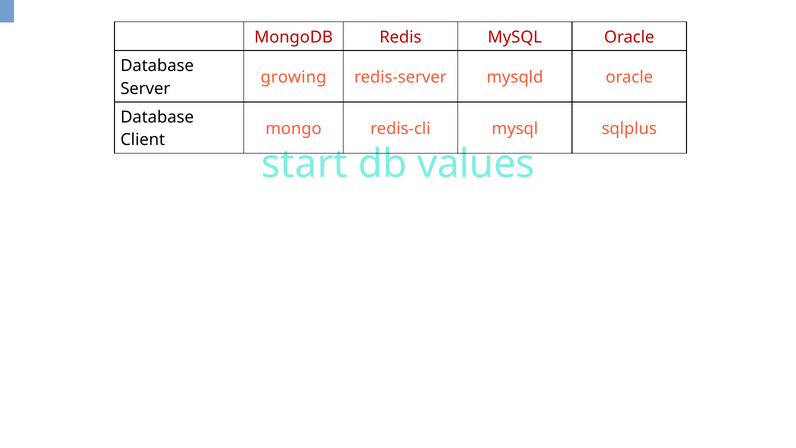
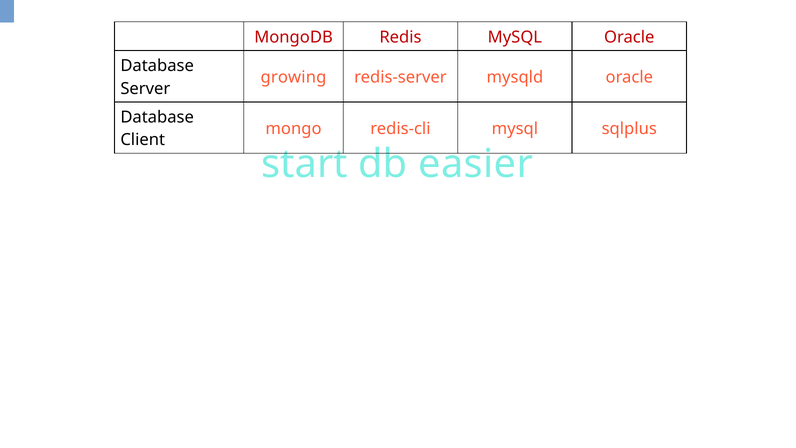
values: values -> easier (476, 164)
